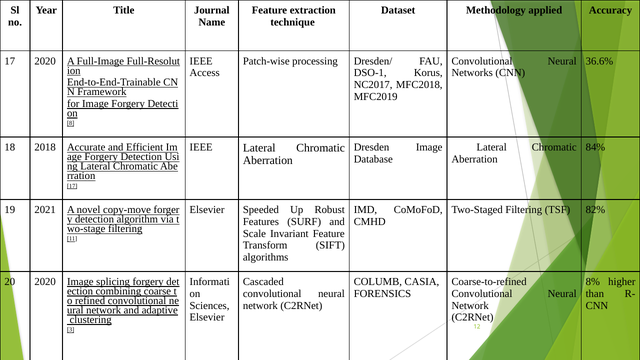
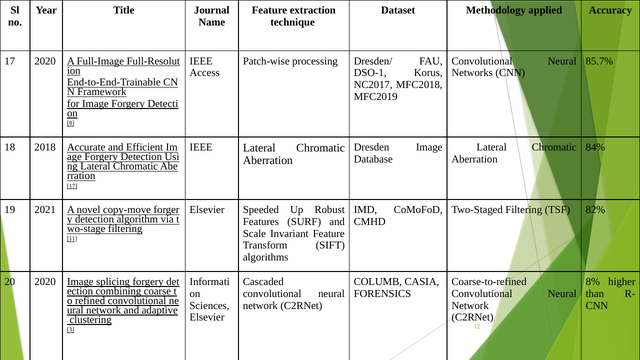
36.6%: 36.6% -> 85.7% (599, 61)
